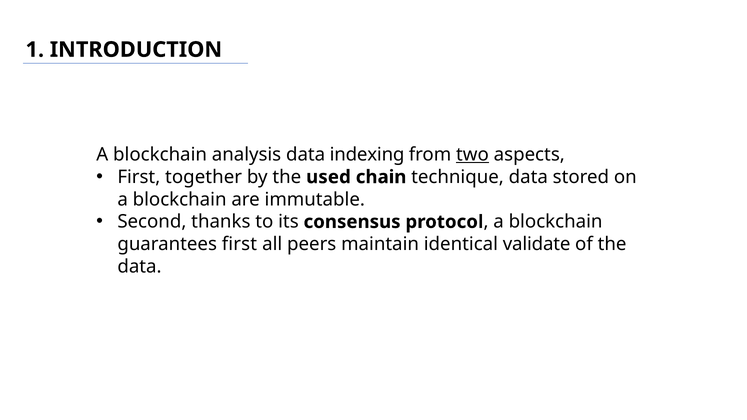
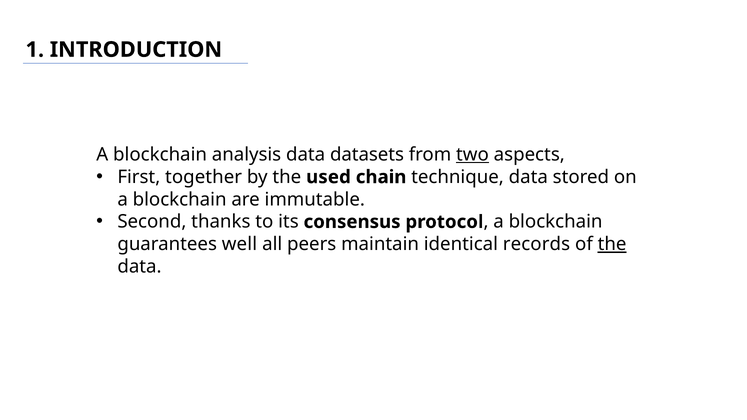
indexing: indexing -> datasets (367, 155)
guarantees first: first -> well (239, 244)
validate: validate -> records (536, 244)
the underline: none -> present (612, 244)
